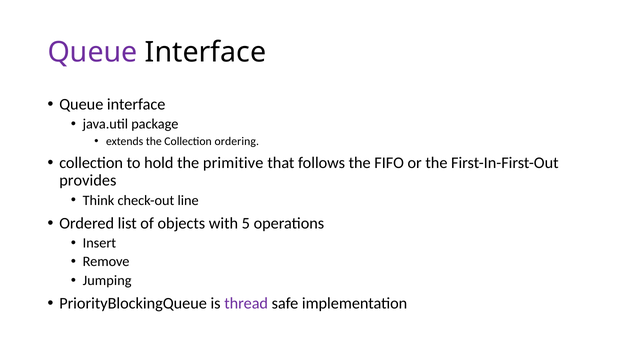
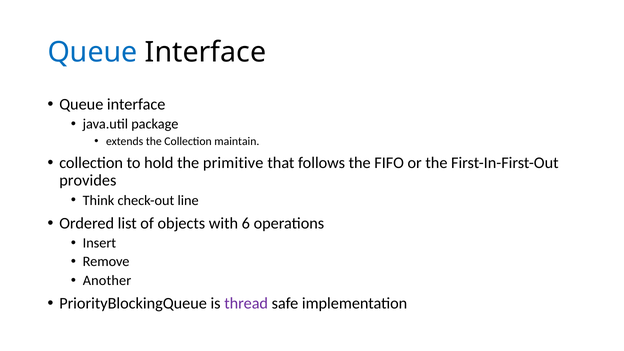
Queue colour: purple -> blue (93, 52)
ordering: ordering -> maintain (237, 141)
5: 5 -> 6 (246, 223)
Jumping: Jumping -> Another (107, 280)
